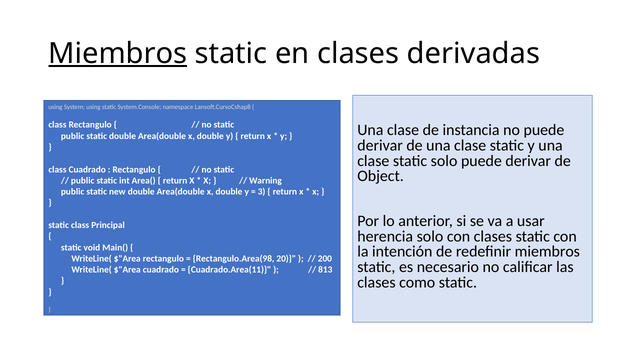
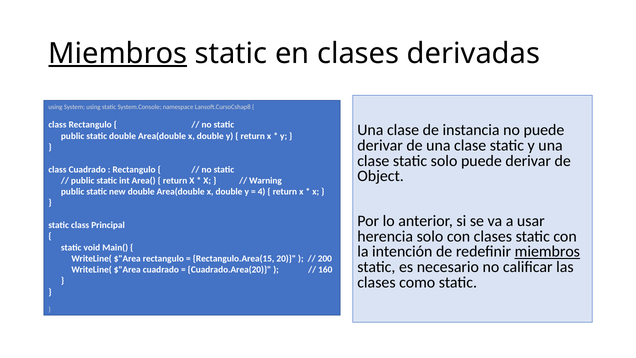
3: 3 -> 4 (262, 192)
miembros underline: none -> present (547, 252)
Rectangulo.Area(98: Rectangulo.Area(98 -> Rectangulo.Area(15 (234, 258)
Cuadrado.Area(11: Cuadrado.Area(11 -> Cuadrado.Area(20 (229, 270)
813: 813 -> 160 (325, 270)
